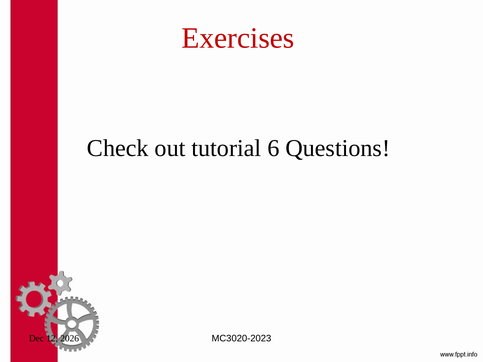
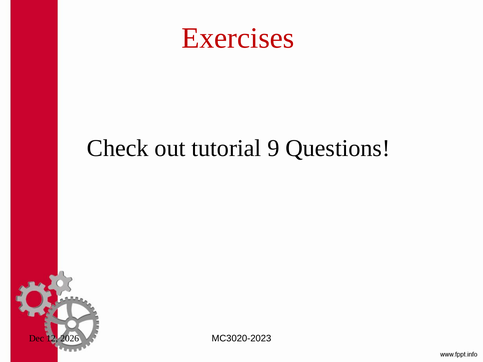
6: 6 -> 9 (273, 148)
